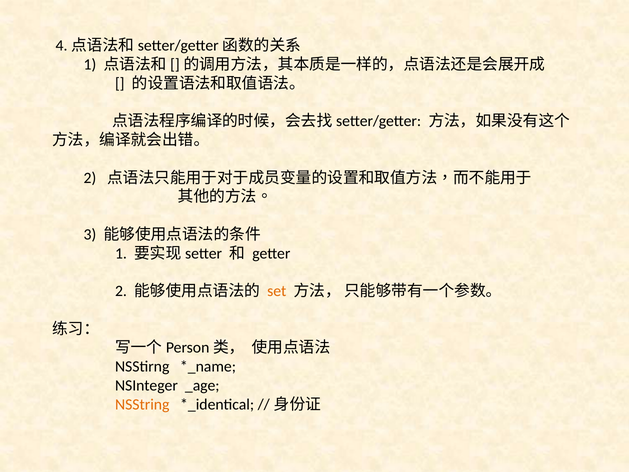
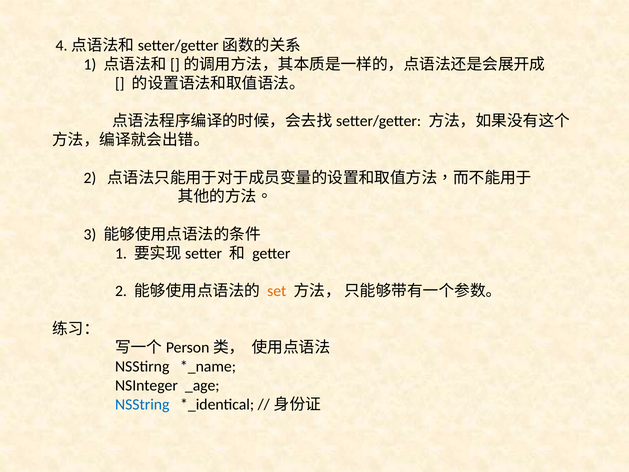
NSString colour: orange -> blue (142, 404)
